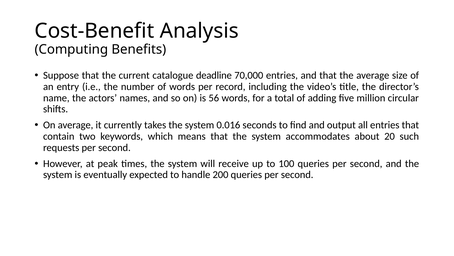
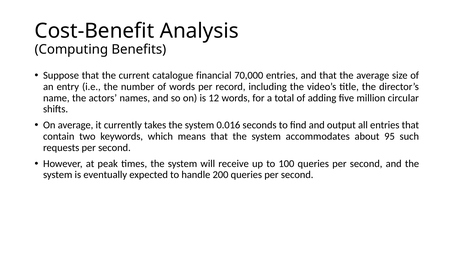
deadline: deadline -> financial (214, 75)
56: 56 -> 12 (214, 98)
20: 20 -> 95 (390, 136)
